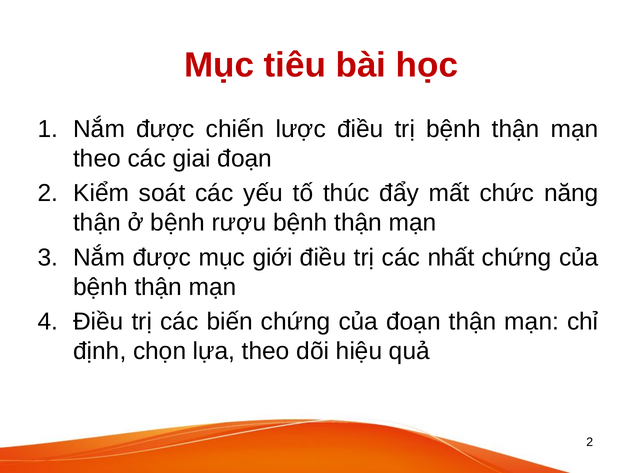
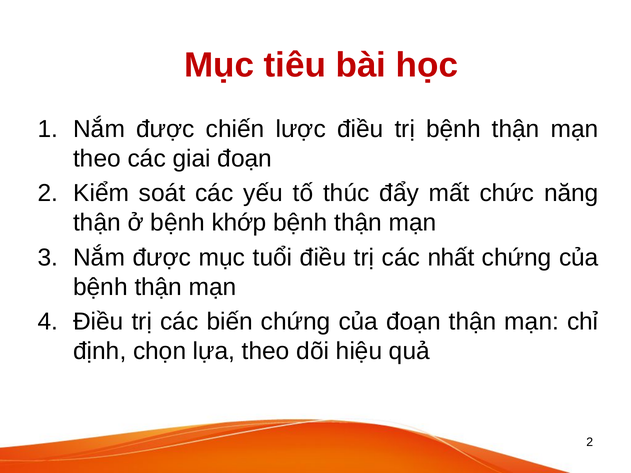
rượu: rượu -> khớp (239, 223)
giới: giới -> tuổi (273, 258)
